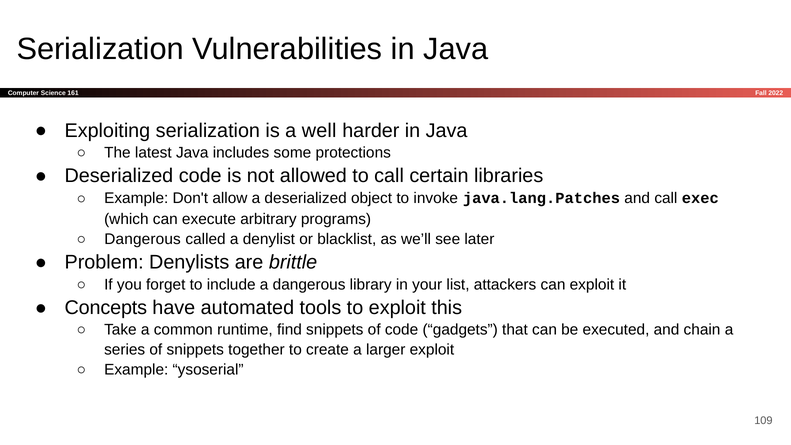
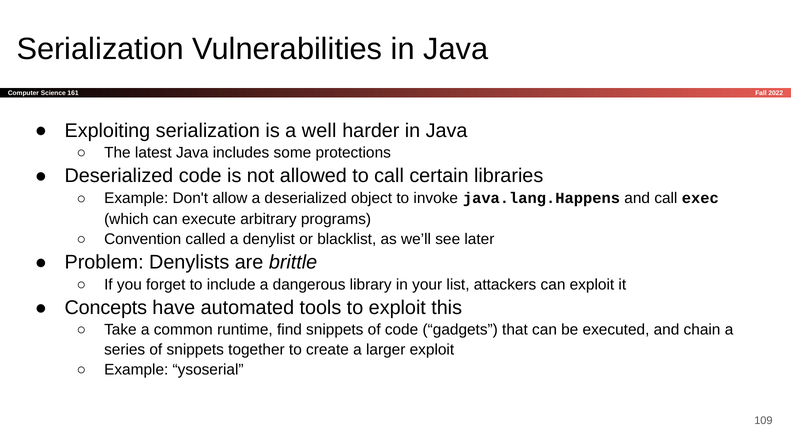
java.lang.Patches: java.lang.Patches -> java.lang.Happens (541, 198)
Dangerous: Dangerous -> Convention (143, 239)
